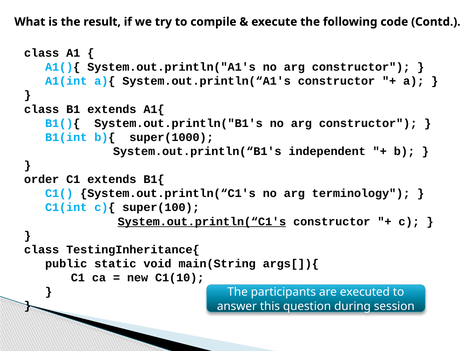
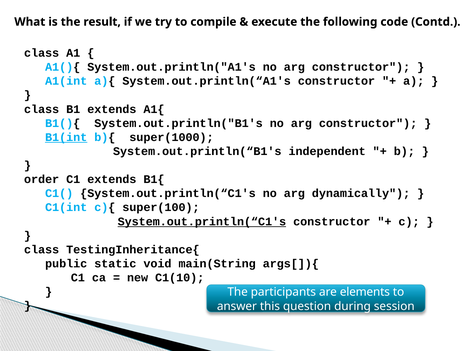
B1(int underline: none -> present (66, 137)
terminology: terminology -> dynamically (361, 193)
executed: executed -> elements (365, 292)
